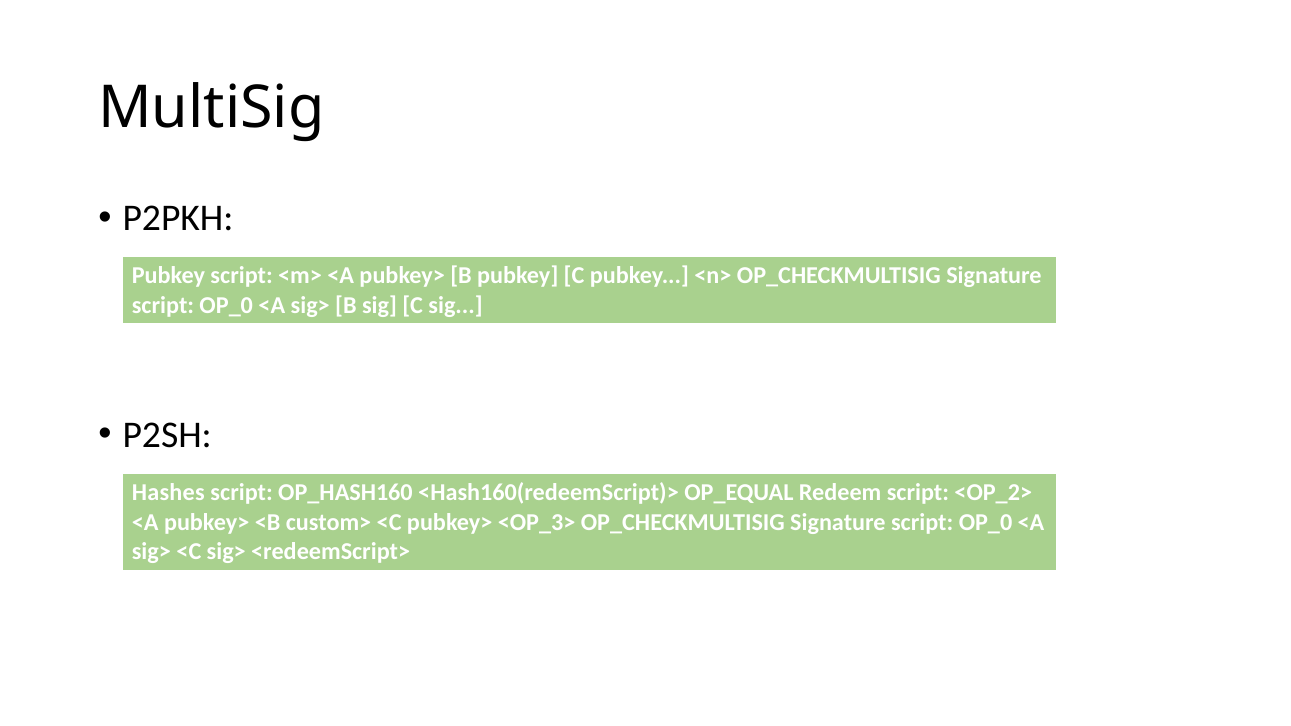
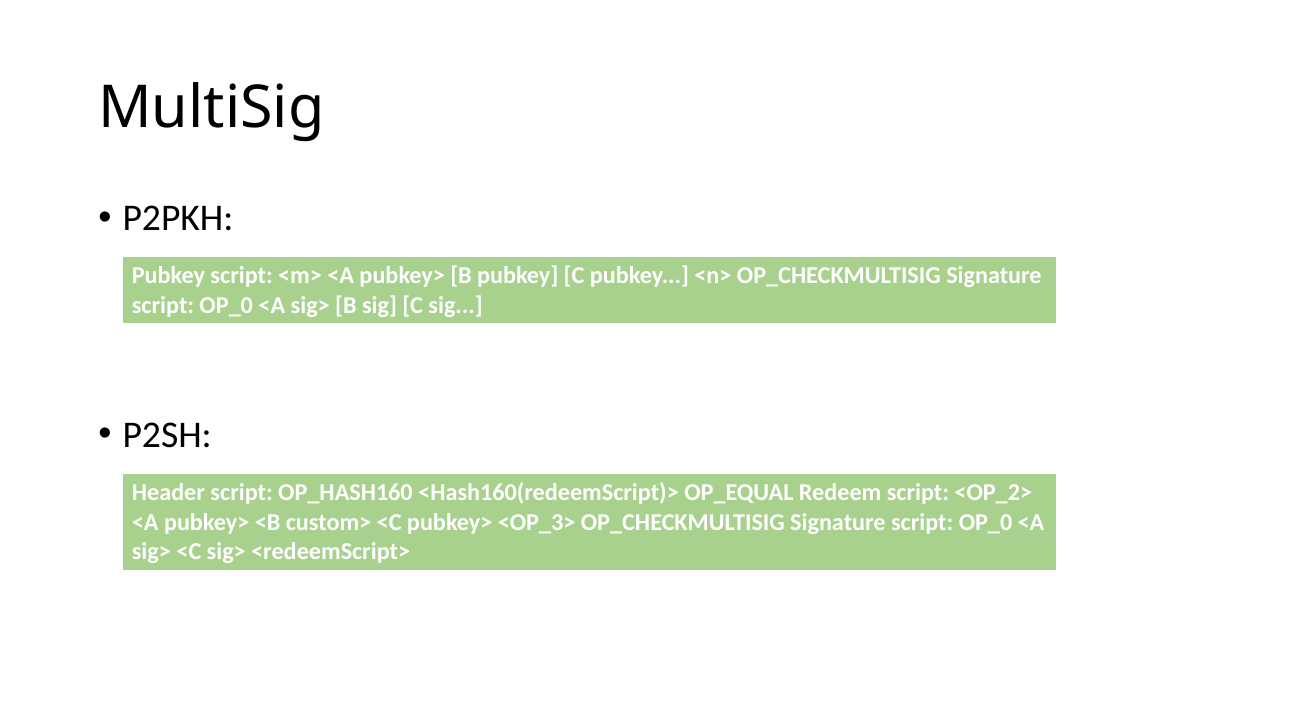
Hashes: Hashes -> Header (168, 493)
